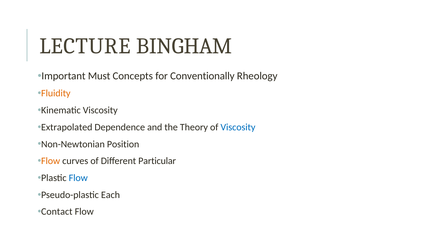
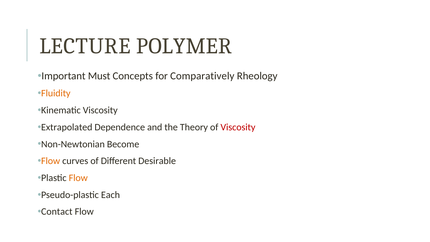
BINGHAM: BINGHAM -> POLYMER (184, 46)
Conventionally: Conventionally -> Comparatively (202, 76)
Viscosity colour: blue -> red (238, 127)
Position: Position -> Become (123, 144)
Particular: Particular -> Desirable (157, 161)
Flow colour: blue -> orange (78, 178)
